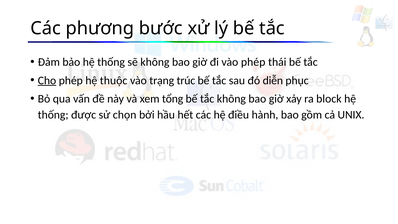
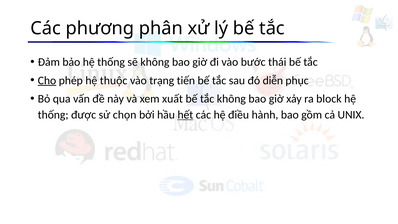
bước: bước -> phân (161, 28)
vào phép: phép -> bước (253, 62)
trúc: trúc -> tiến (186, 80)
tổng: tổng -> xuất (173, 99)
hết underline: none -> present (185, 115)
